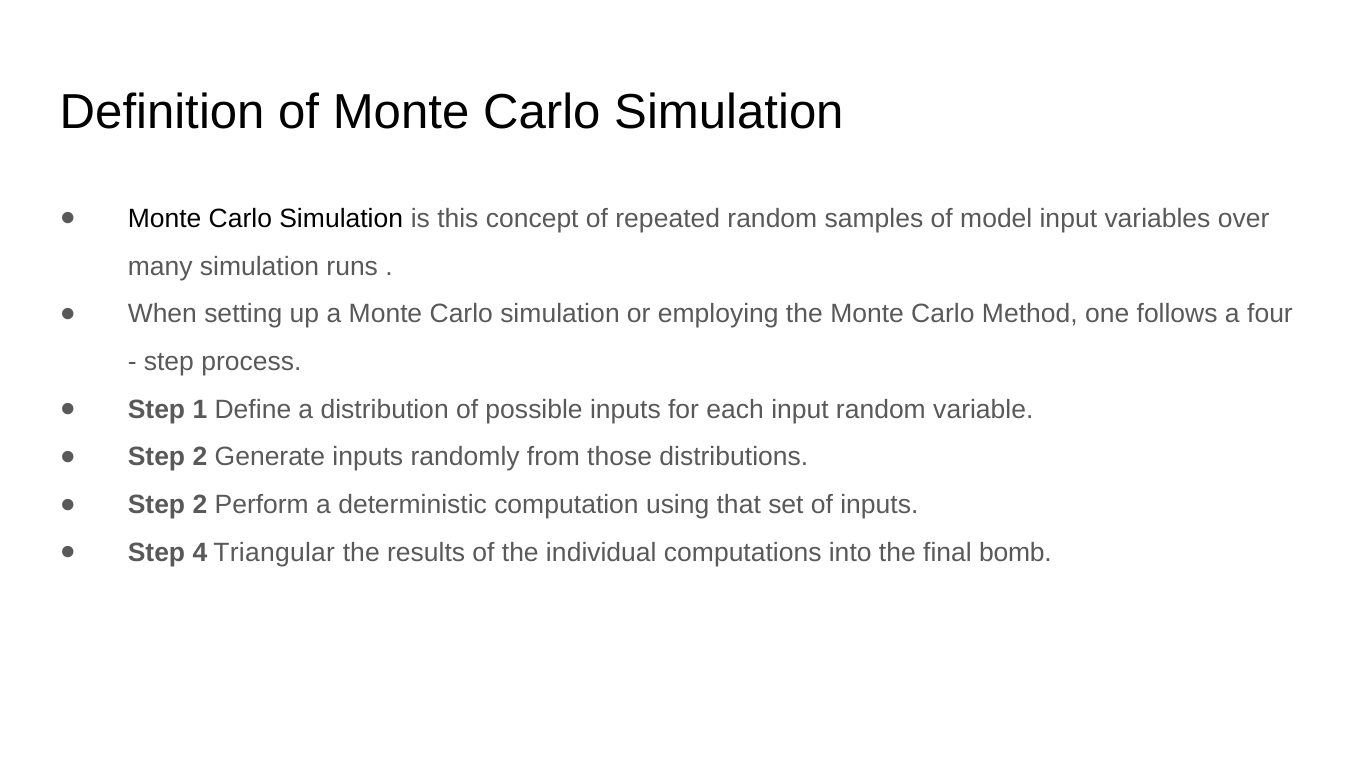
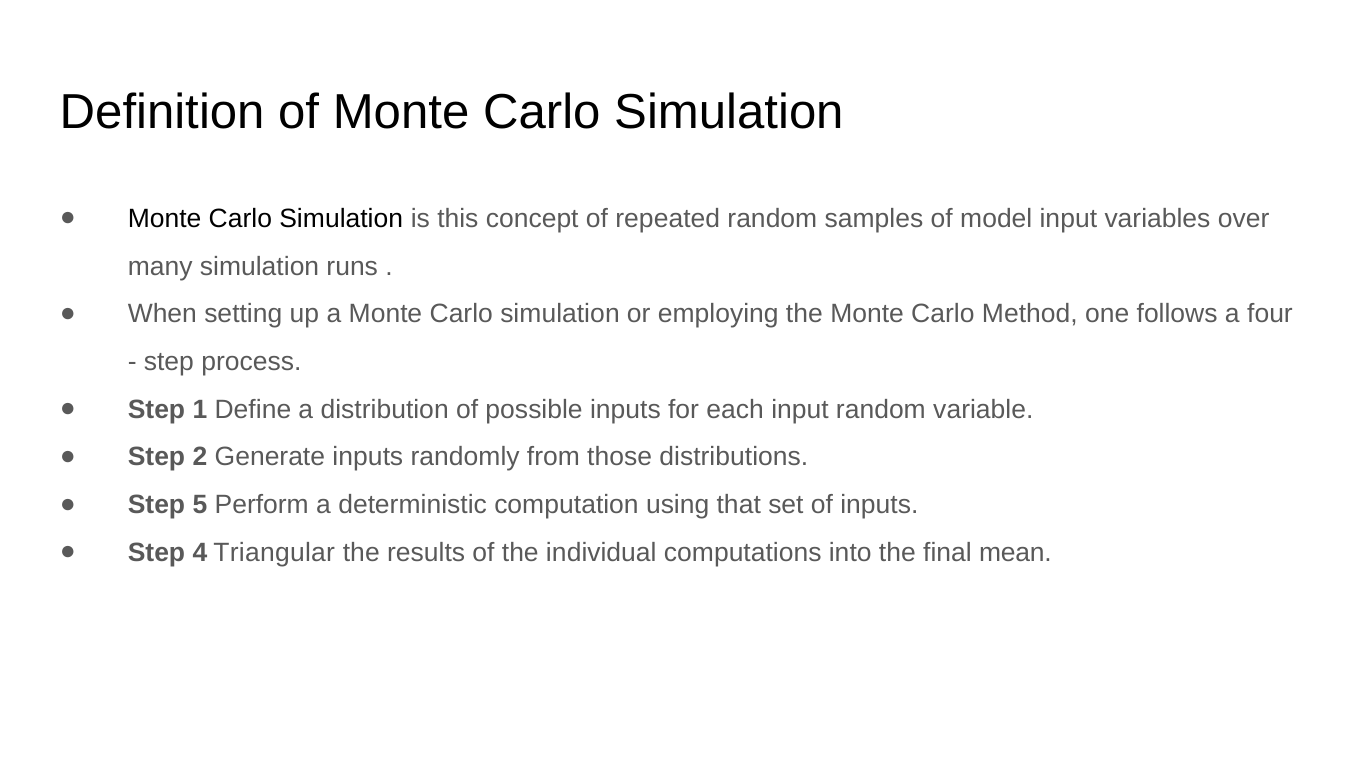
2: 2 -> 5 (200, 505)
bomb: bomb -> mean (1015, 553)
